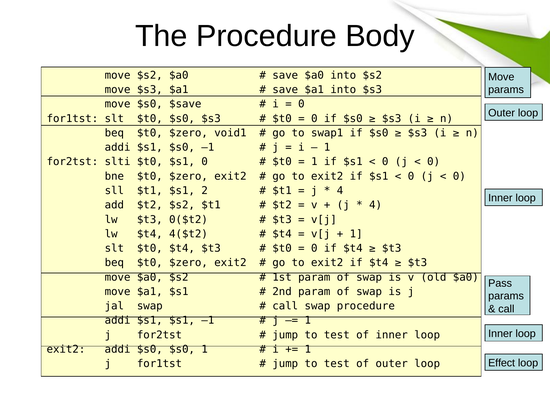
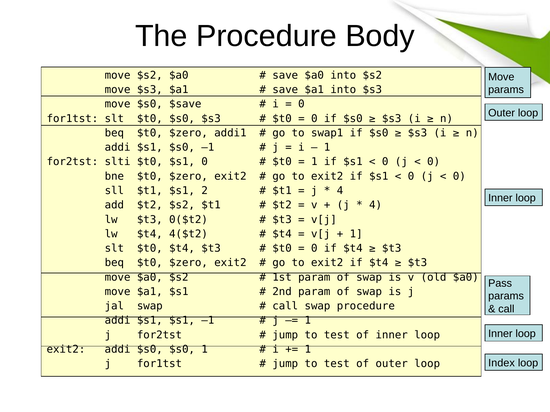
void1: void1 -> addi1 (230, 133)
Effect: Effect -> Index (502, 363)
